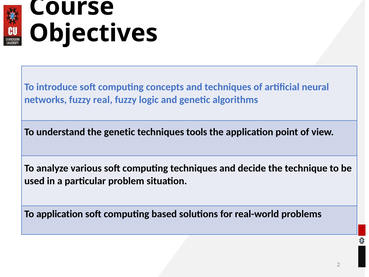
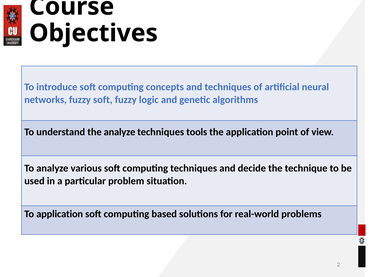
fuzzy real: real -> soft (103, 100)
the genetic: genetic -> analyze (120, 132)
